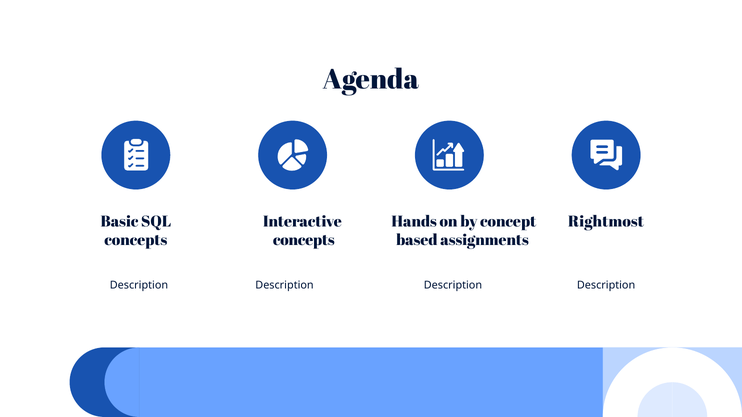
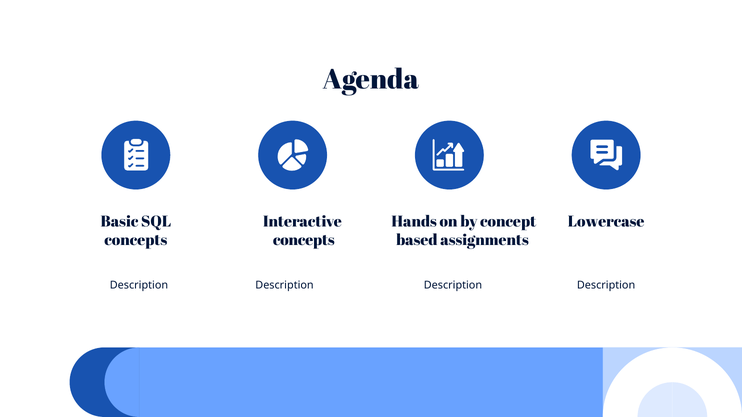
Rightmost: Rightmost -> Lowercase (606, 222)
